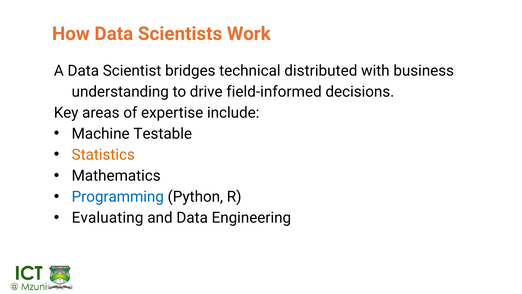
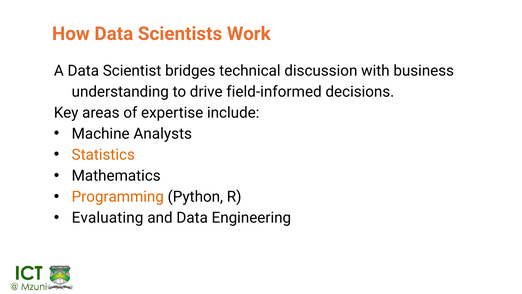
distributed: distributed -> discussion (321, 71)
Testable: Testable -> Analysts (163, 134)
Programming colour: blue -> orange (118, 197)
